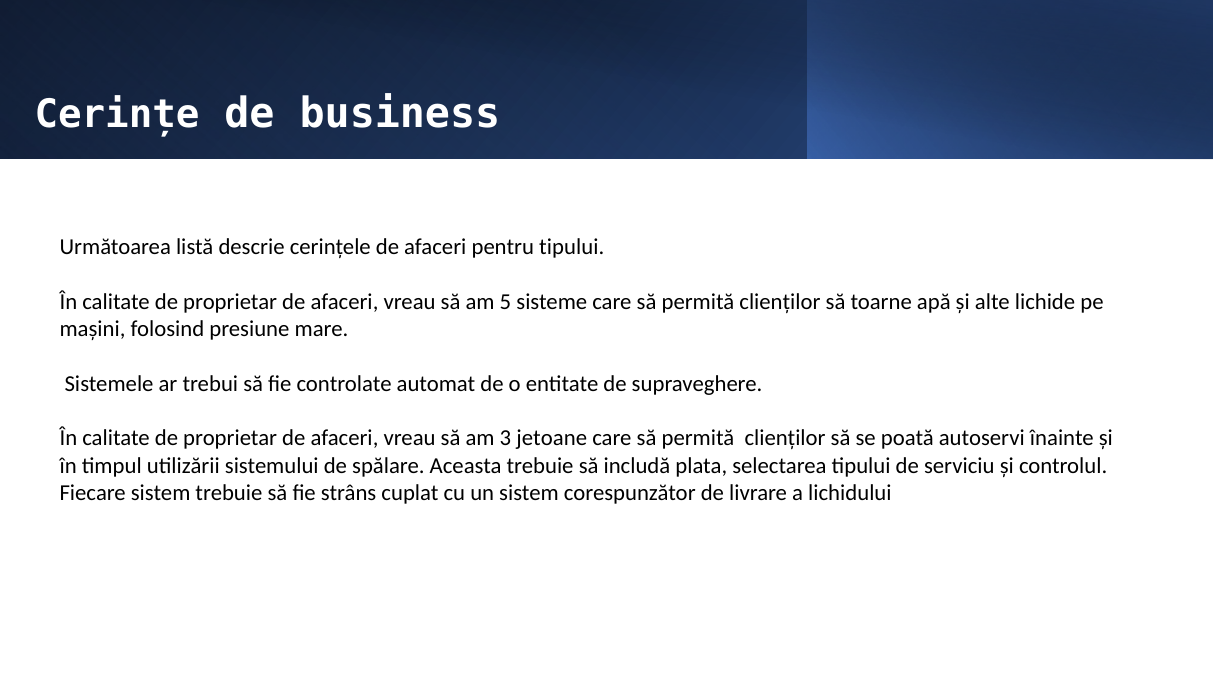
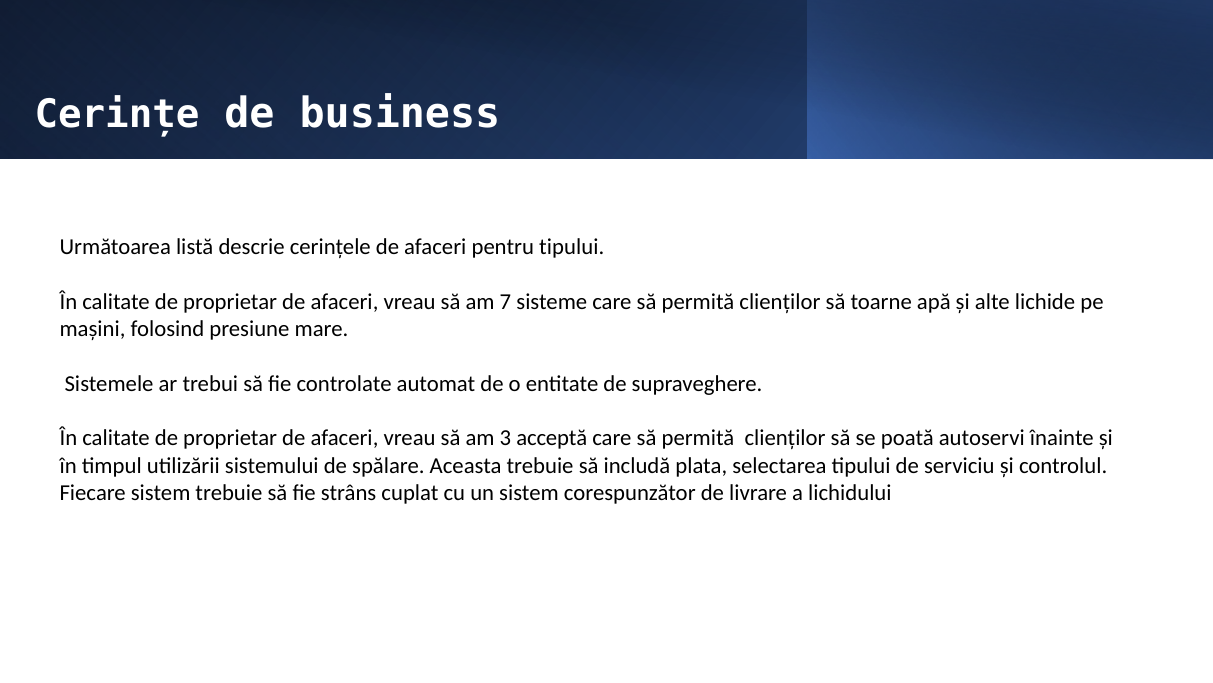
5: 5 -> 7 (505, 301)
jetoane: jetoane -> acceptă (552, 438)
